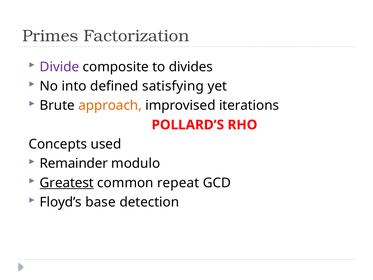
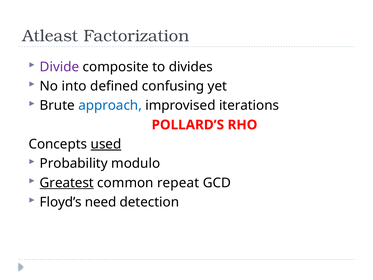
Primes: Primes -> Atleast (50, 36)
satisfying: satisfying -> confusing (173, 86)
approach colour: orange -> blue (110, 105)
used underline: none -> present (106, 144)
Remainder: Remainder -> Probability (74, 163)
base: base -> need (101, 202)
